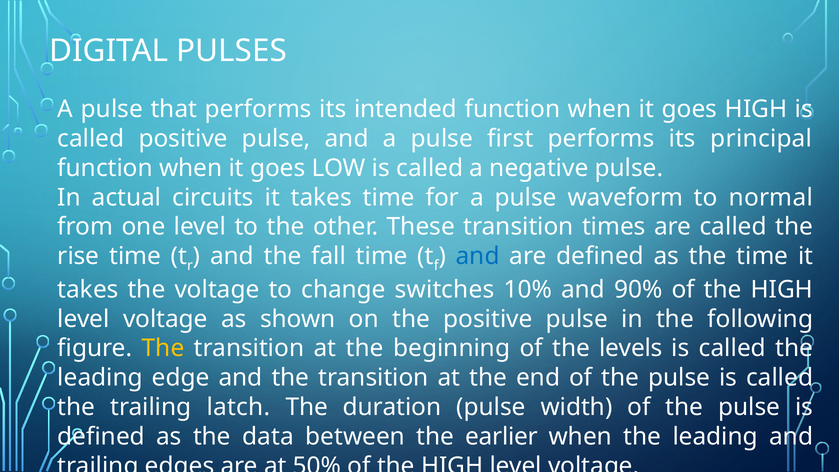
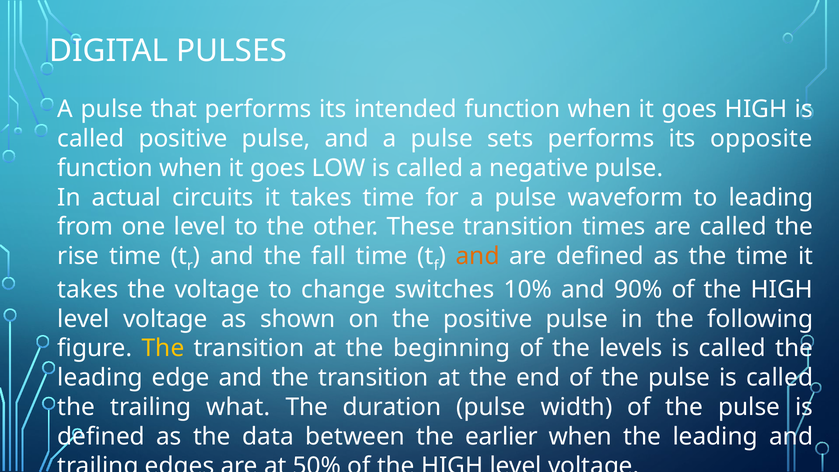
first: first -> sets (510, 139)
principal: principal -> opposite (761, 139)
to normal: normal -> leading (771, 197)
and colour: blue -> orange (478, 256)
latch: latch -> what (238, 407)
